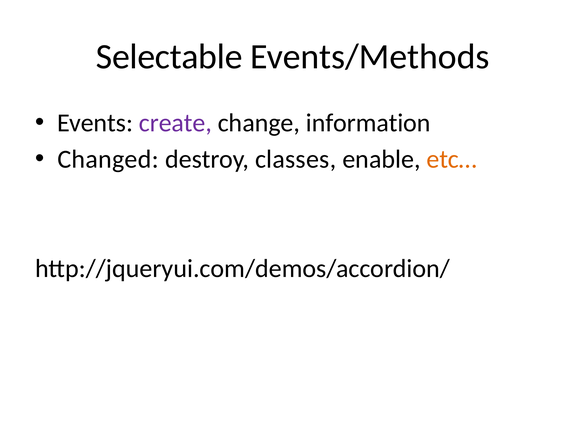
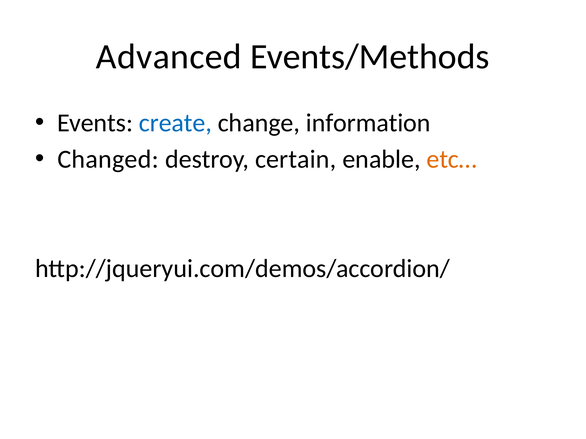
Selectable: Selectable -> Advanced (169, 57)
create colour: purple -> blue (175, 123)
classes: classes -> certain (296, 159)
